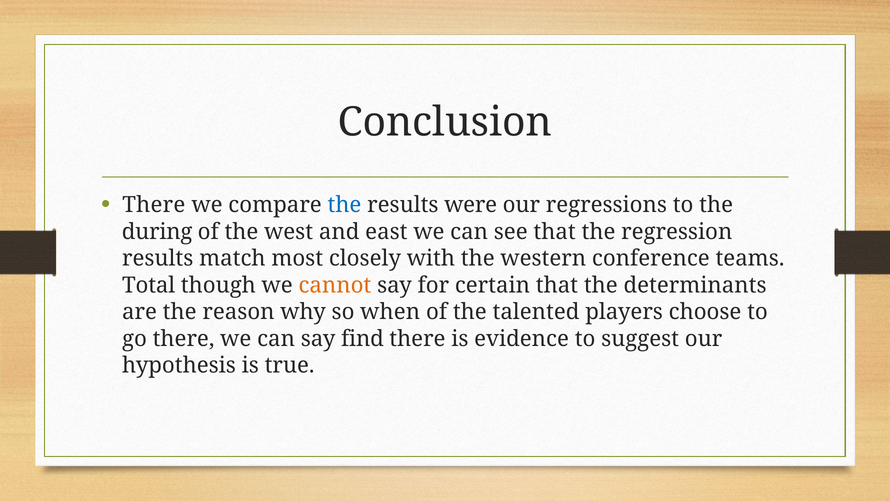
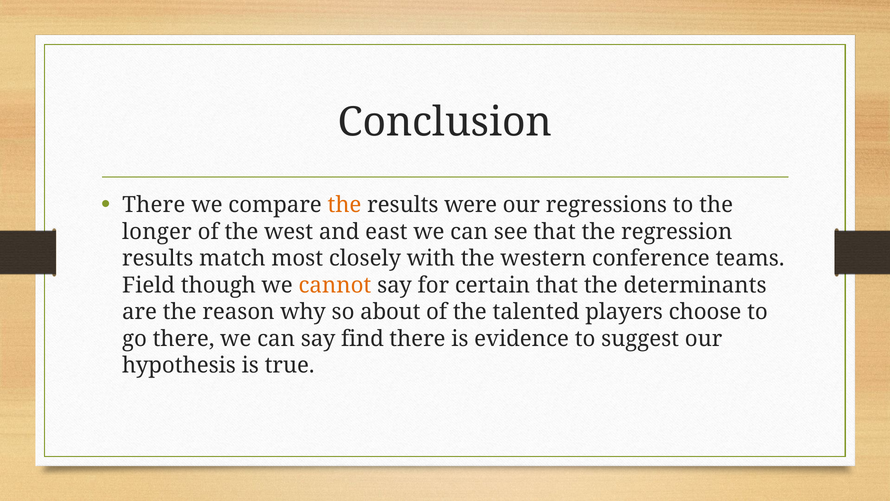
the colour: blue -> orange (344, 205)
during: during -> longer (157, 232)
Total: Total -> Field (149, 285)
when: when -> about (390, 312)
